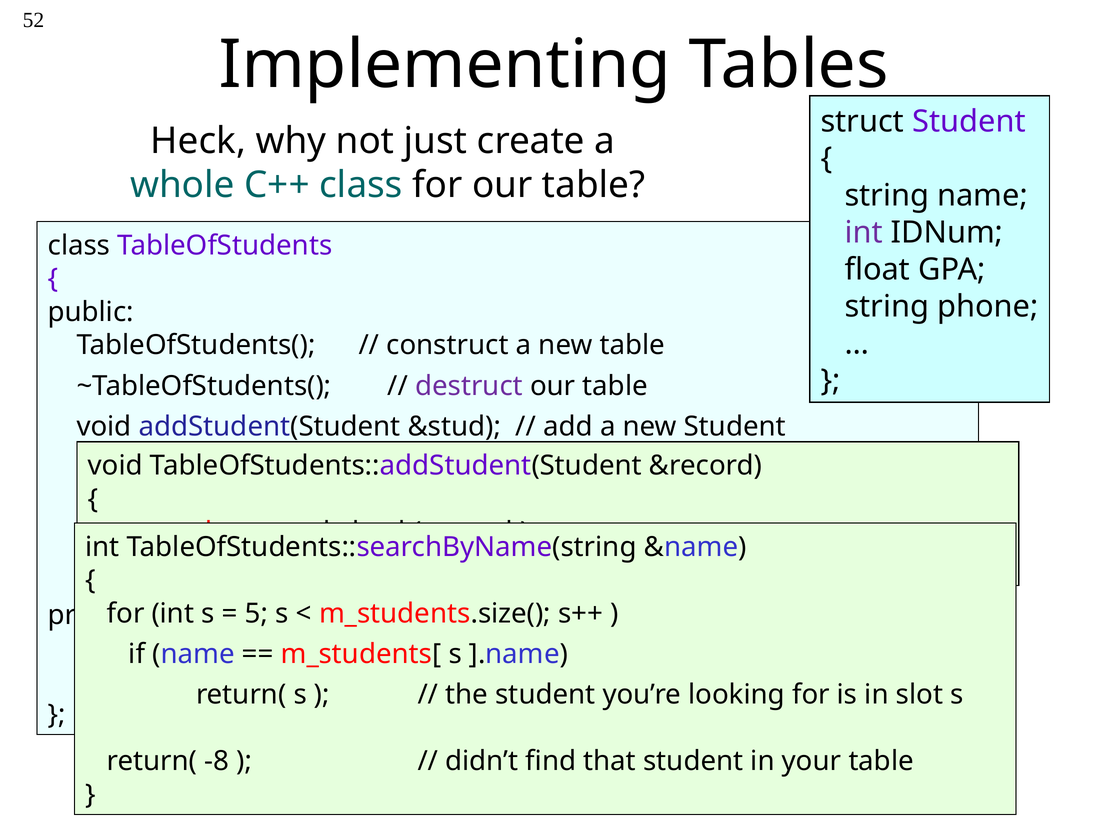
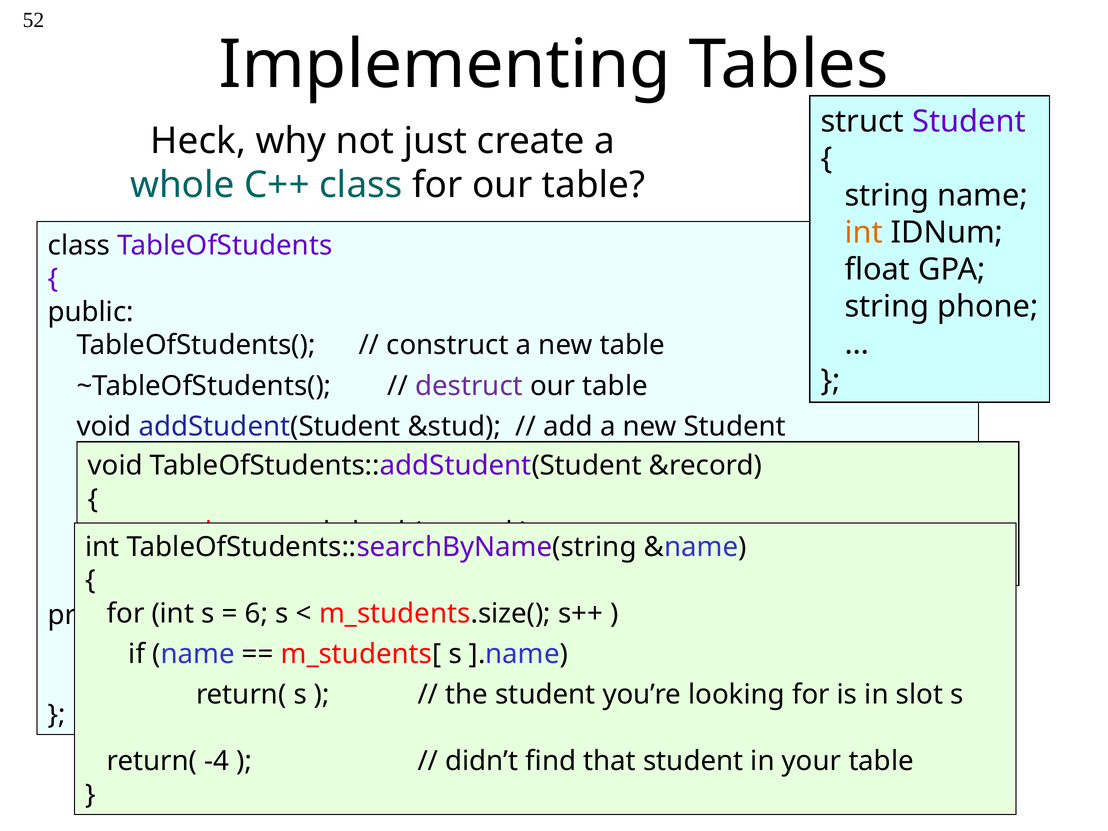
int colour: purple -> orange (864, 233)
5: 5 -> 6 (256, 614)
-8: -8 -> -4 (217, 761)
